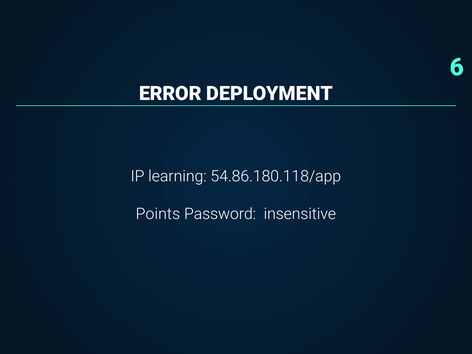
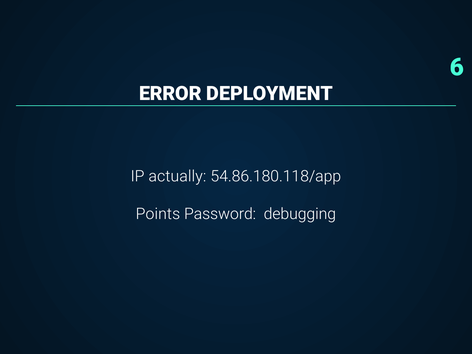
learning: learning -> actually (177, 176)
insensitive: insensitive -> debugging (300, 214)
